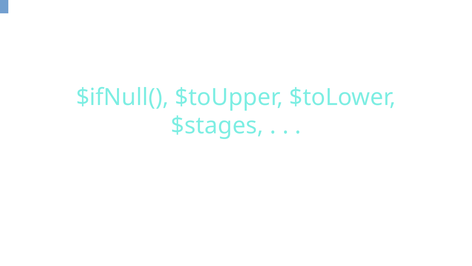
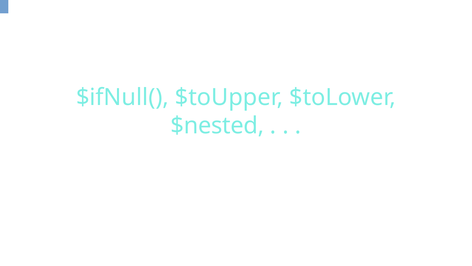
$stages: $stages -> $nested (217, 126)
